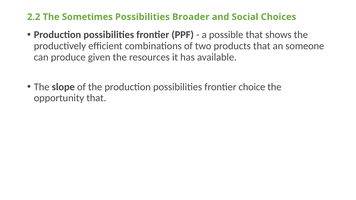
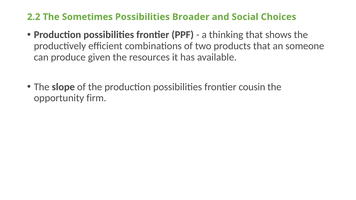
possible: possible -> thinking (226, 35)
choice: choice -> cousin (252, 87)
opportunity that: that -> firm (96, 98)
